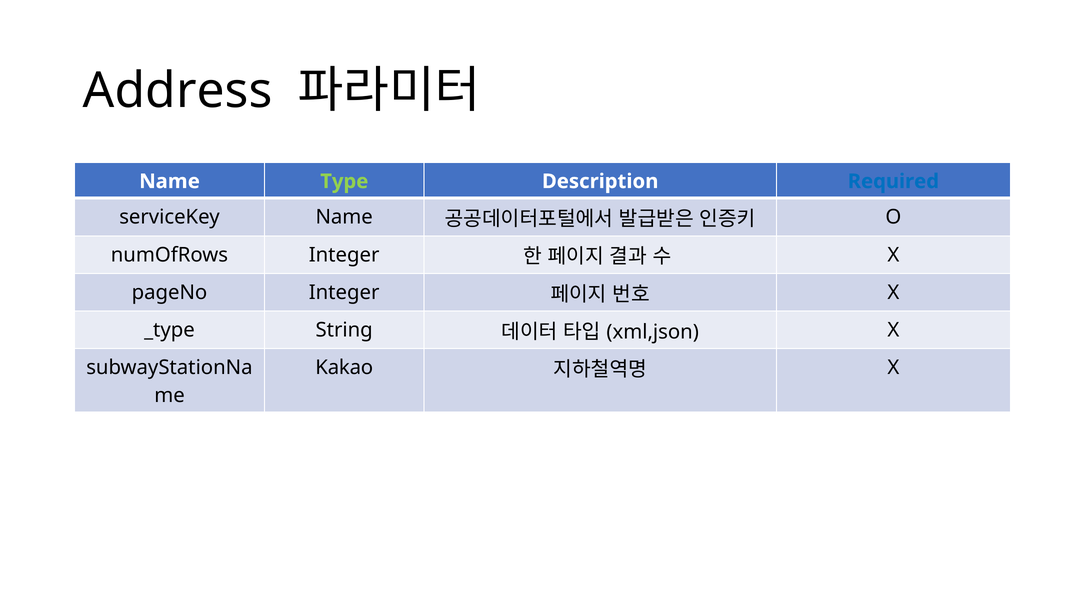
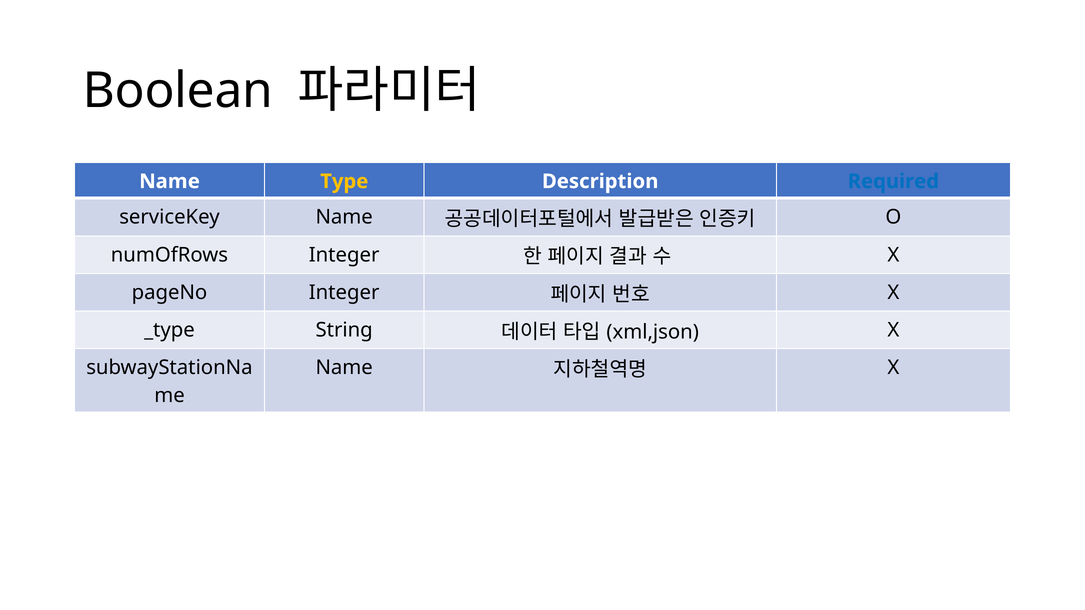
Address: Address -> Boolean (178, 91)
Type colour: light green -> yellow (344, 182)
Kakao: Kakao -> Name (344, 368)
